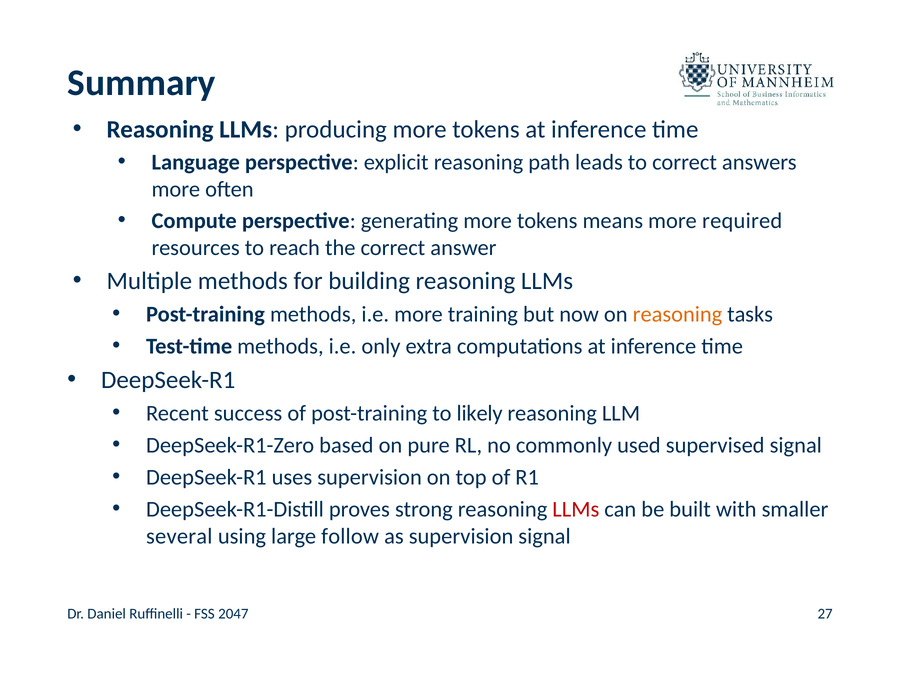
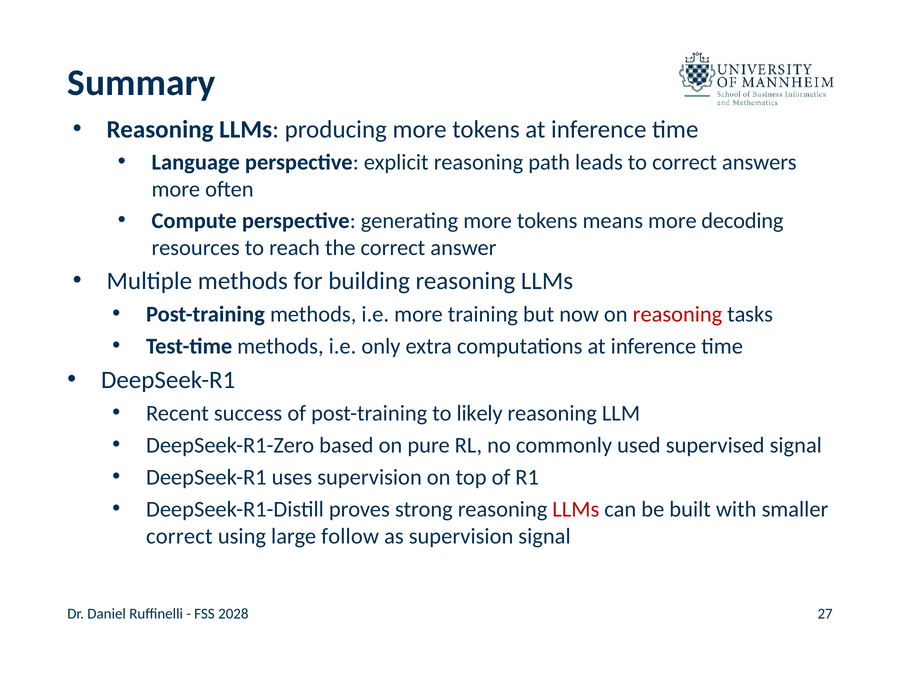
required: required -> decoding (742, 221)
reasoning colour: orange -> red (678, 314)
several: several -> correct (179, 536)
2047: 2047 -> 2028 (233, 614)
